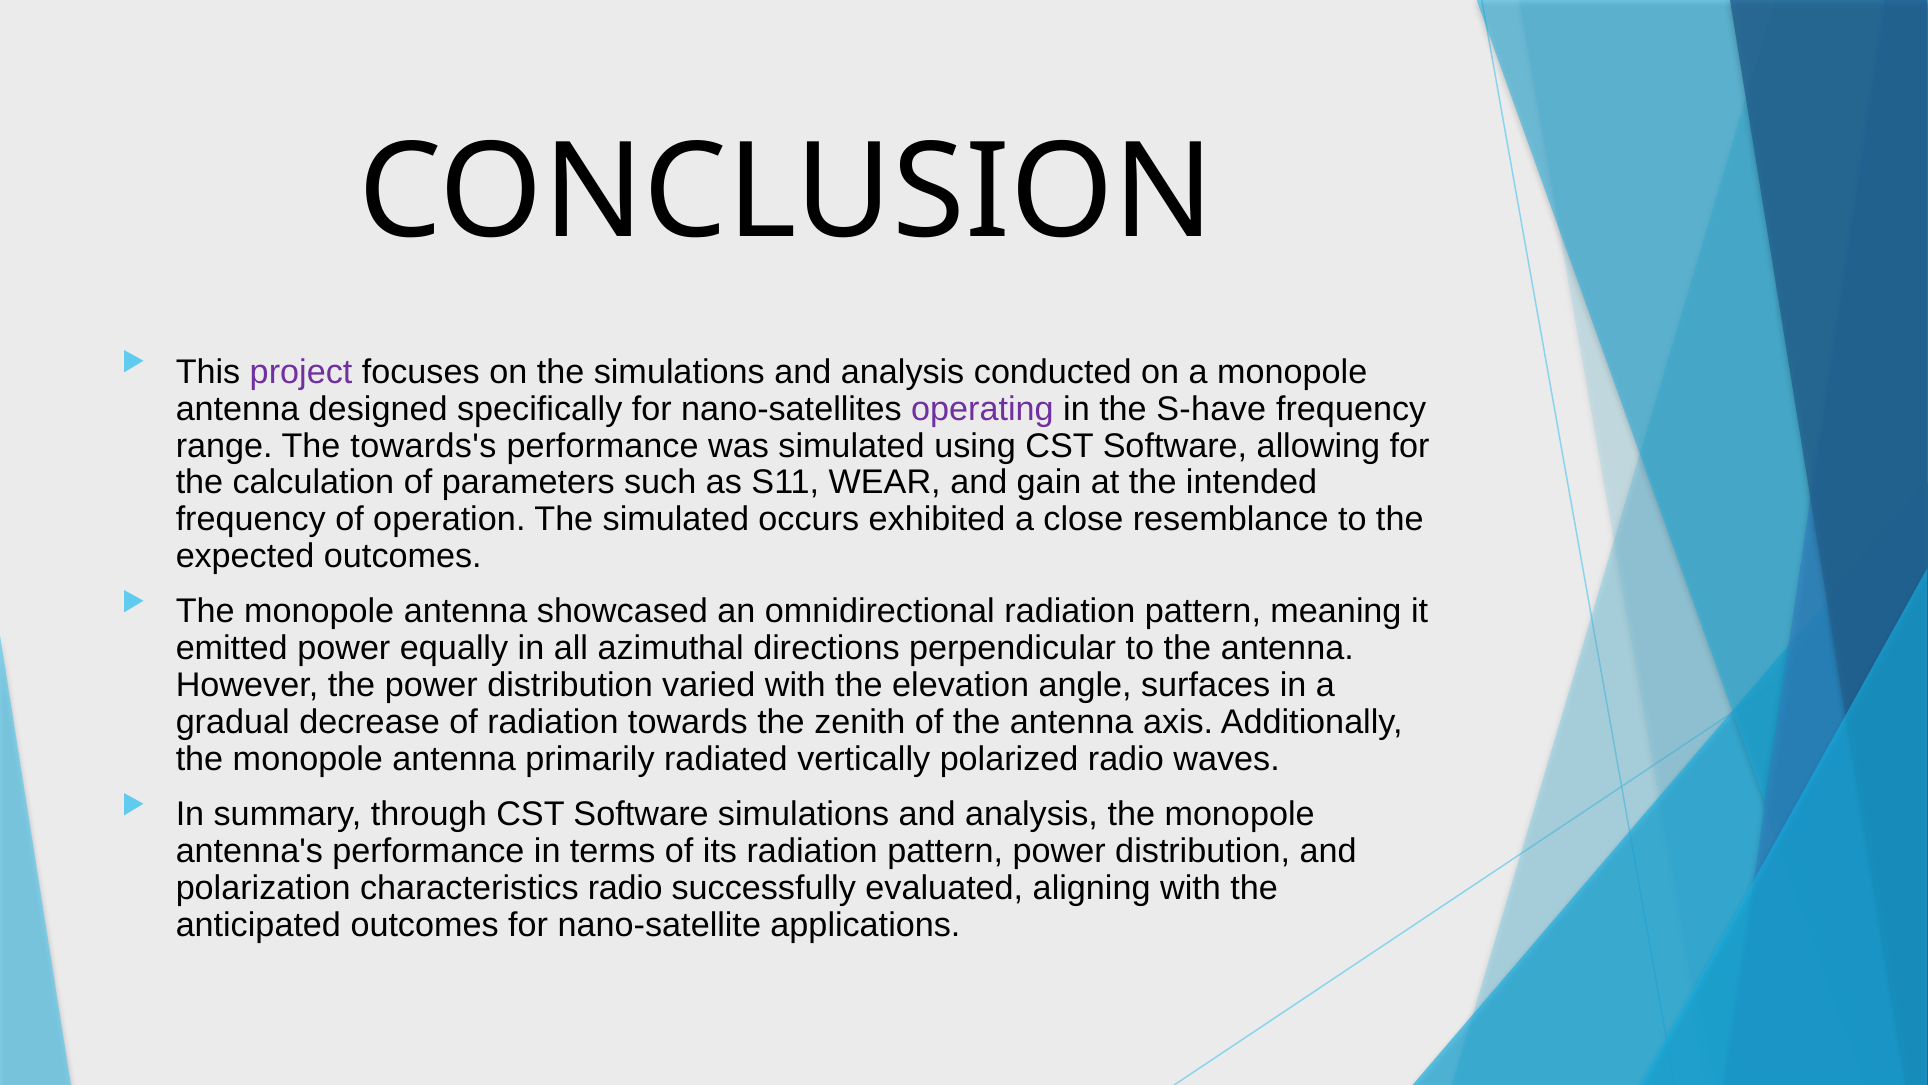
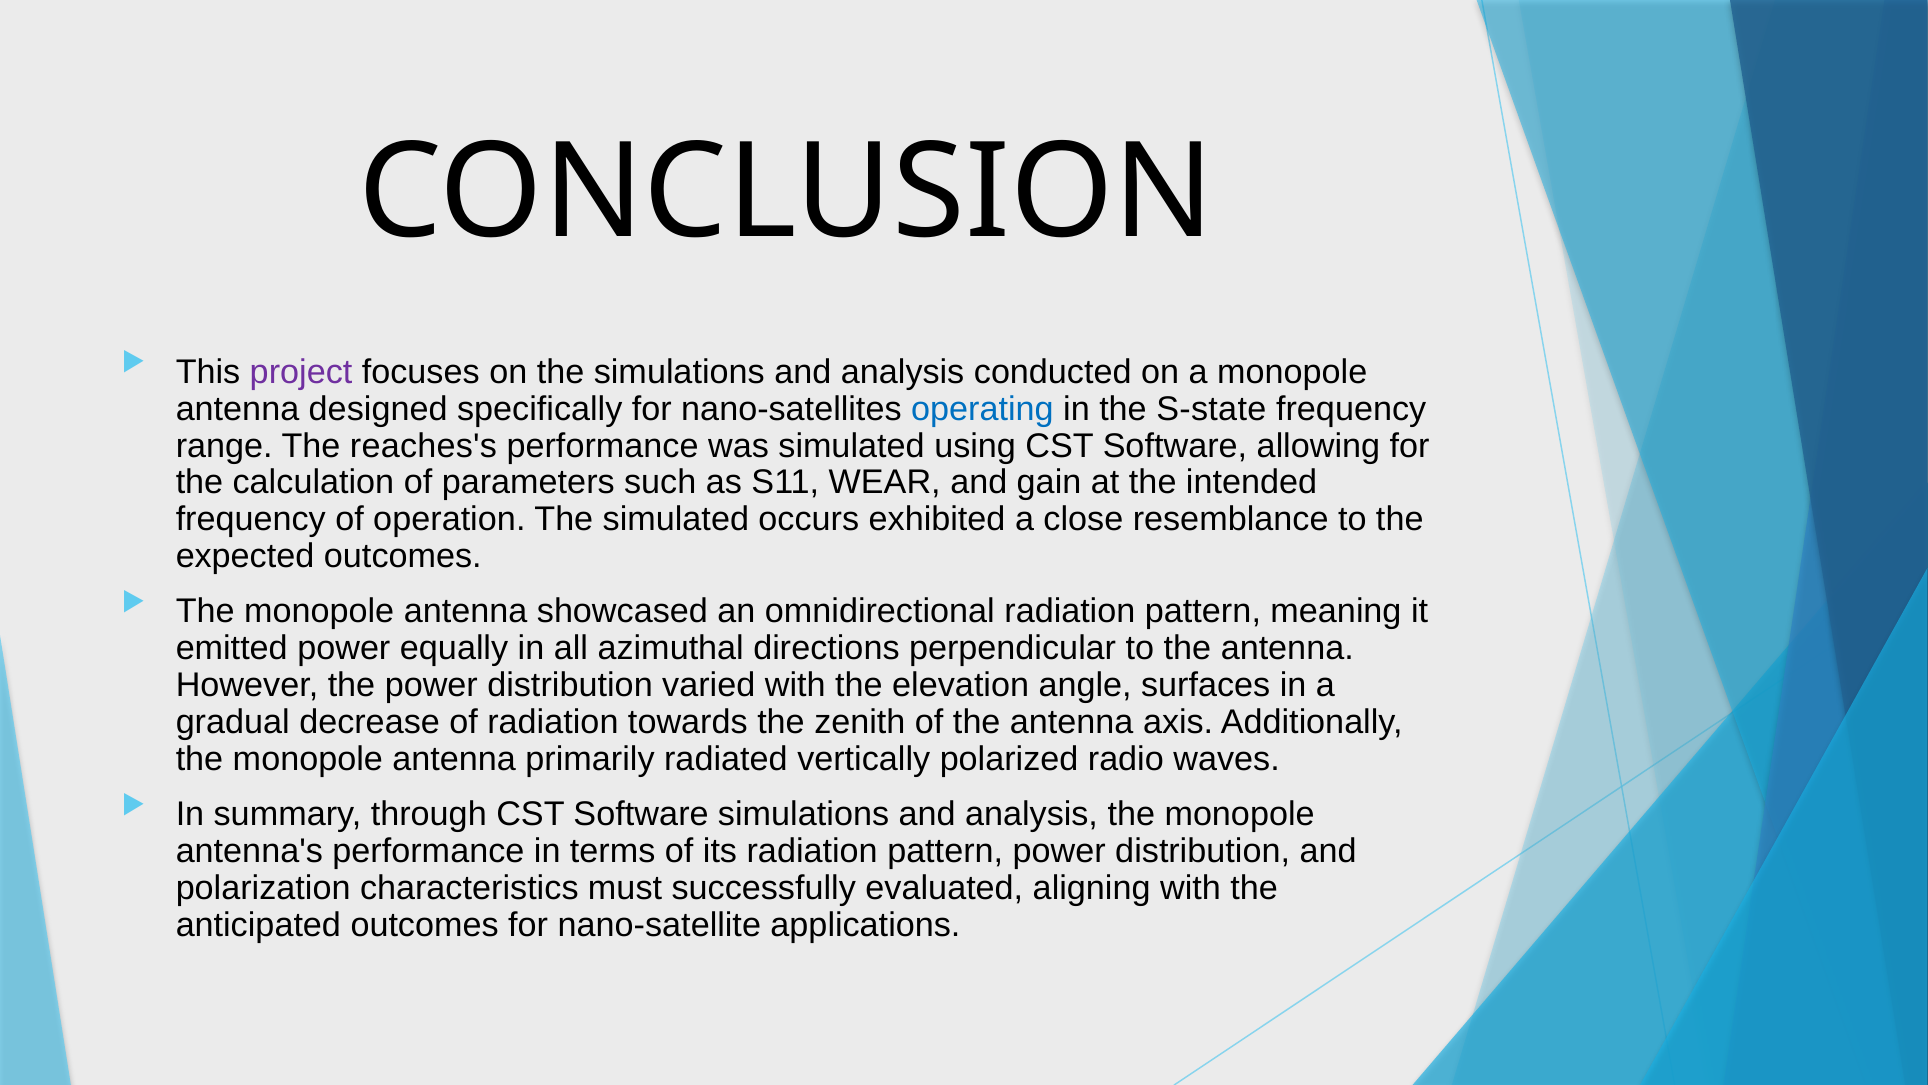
operating colour: purple -> blue (982, 409)
S-have: S-have -> S-state (1211, 409)
towards's: towards's -> reaches's (423, 446)
characteristics radio: radio -> must (625, 887)
